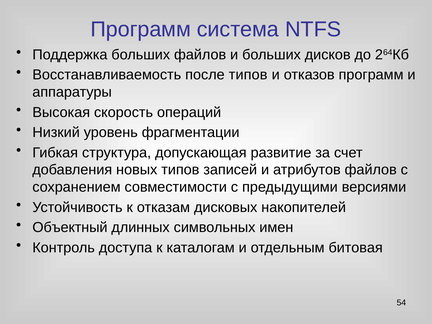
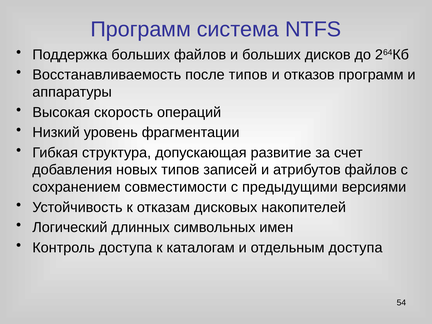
Объектный: Объектный -> Логический (70, 227)
отдельным битовая: битовая -> доступа (356, 248)
